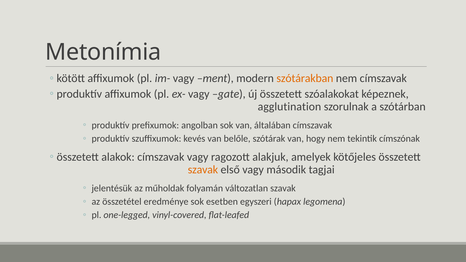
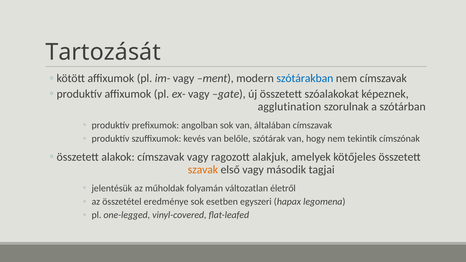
Metonímia: Metonímia -> Tartozását (103, 52)
szótárakban colour: orange -> blue (305, 79)
változatlan szavak: szavak -> életről (283, 188)
